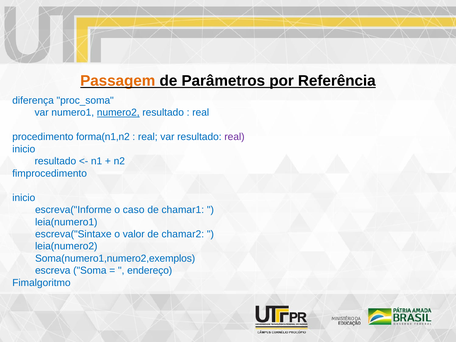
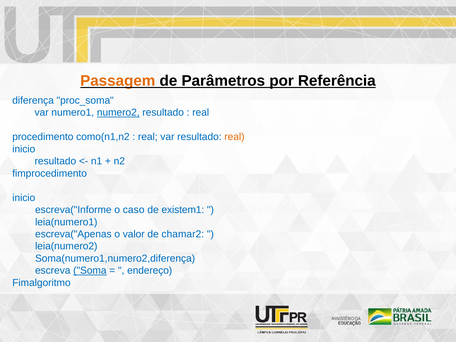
forma(n1,n2: forma(n1,n2 -> como(n1,n2 (103, 137)
real colour: purple -> orange (234, 137)
chamar1: chamar1 -> existem1 (183, 210)
escreva("Sintaxe: escreva("Sintaxe -> escreva("Apenas (73, 234)
Soma(numero1,numero2,exemplos: Soma(numero1,numero2,exemplos -> Soma(numero1,numero2,diferença (115, 258)
Soma underline: none -> present (90, 271)
